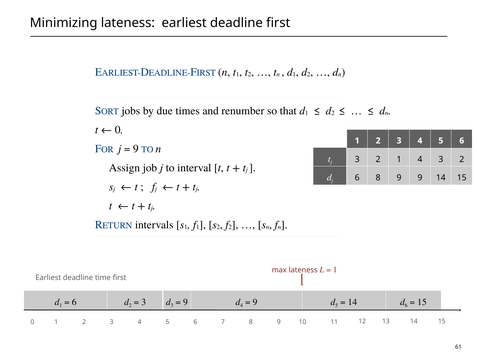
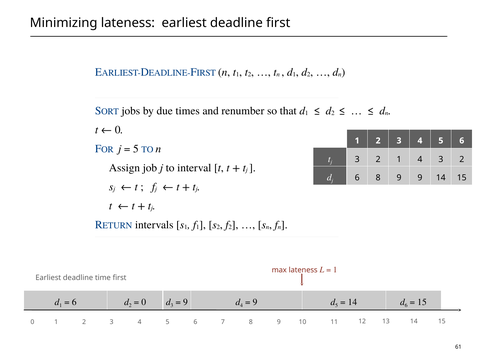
9: 9 -> 5 (136, 149)
3: 3 -> 0 (144, 302)
